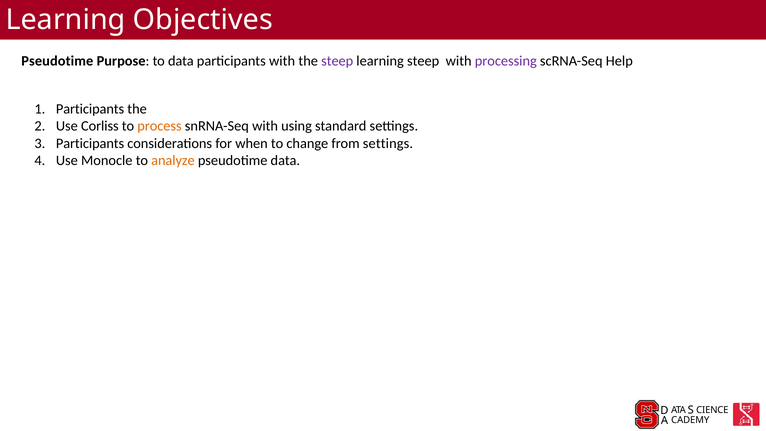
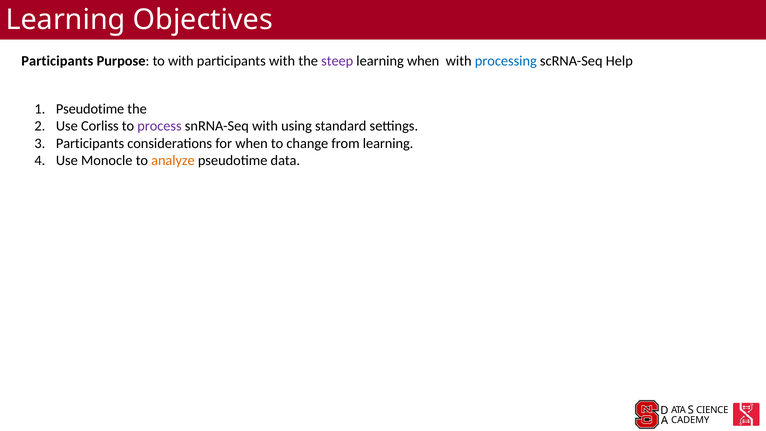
Pseudotime: Pseudotime -> Participants (57, 61)
to data: data -> with (181, 61)
learning steep: steep -> when (423, 61)
processing colour: purple -> blue (506, 61)
Participants: Participants -> Pseudotime (90, 109)
process colour: orange -> purple (159, 126)
from settings: settings -> learning (388, 143)
